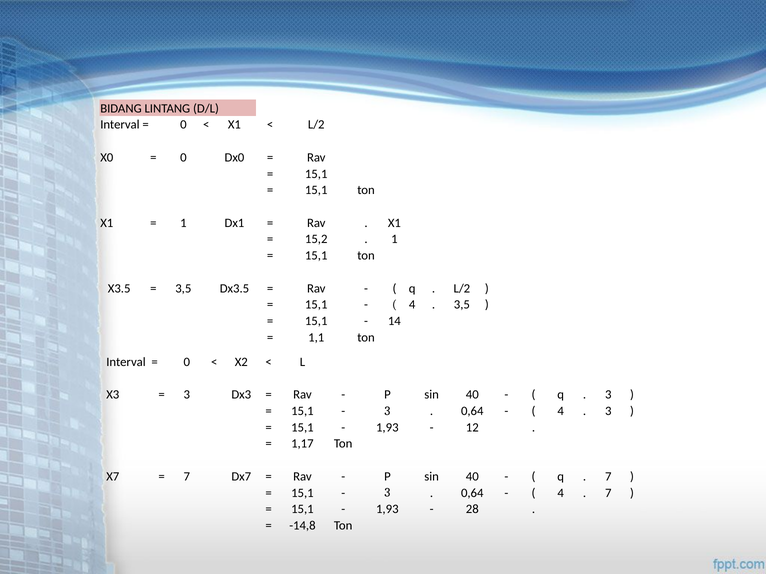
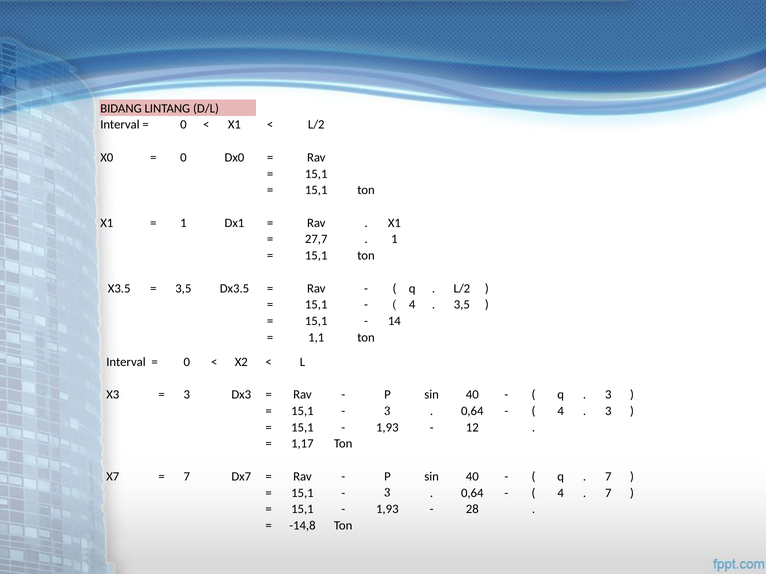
15,2: 15,2 -> 27,7 (316, 239)
